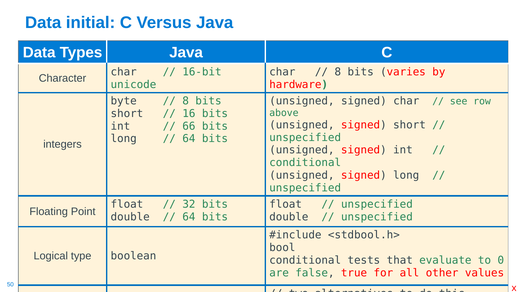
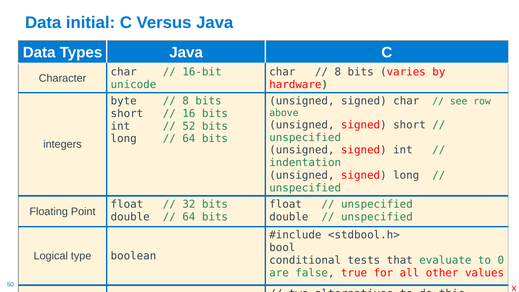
66: 66 -> 52 (189, 126)
conditional: conditional -> indentation (305, 163)
